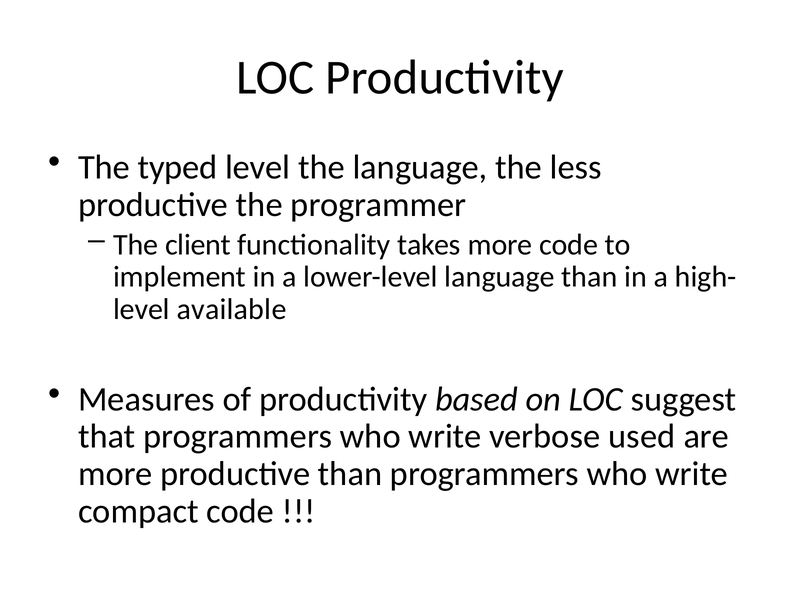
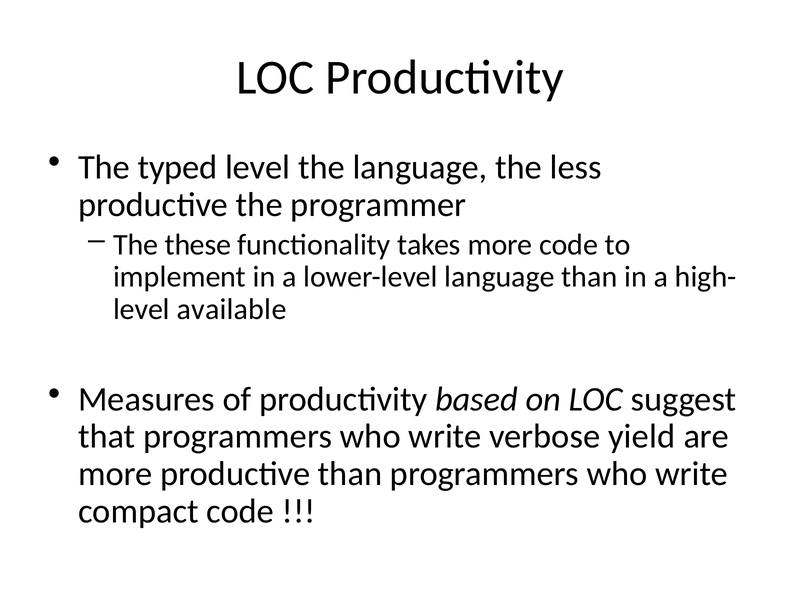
client: client -> these (198, 244)
used: used -> yield (642, 436)
